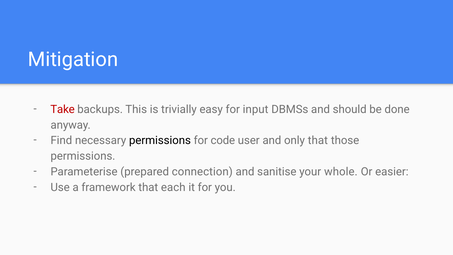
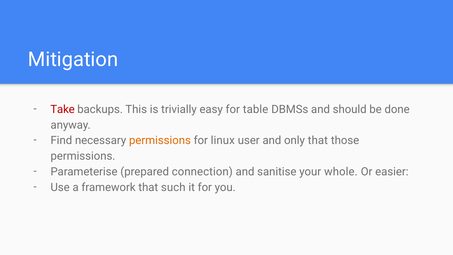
input: input -> table (256, 109)
permissions colour: black -> orange (160, 140)
code: code -> linux (223, 140)
each: each -> such (173, 187)
